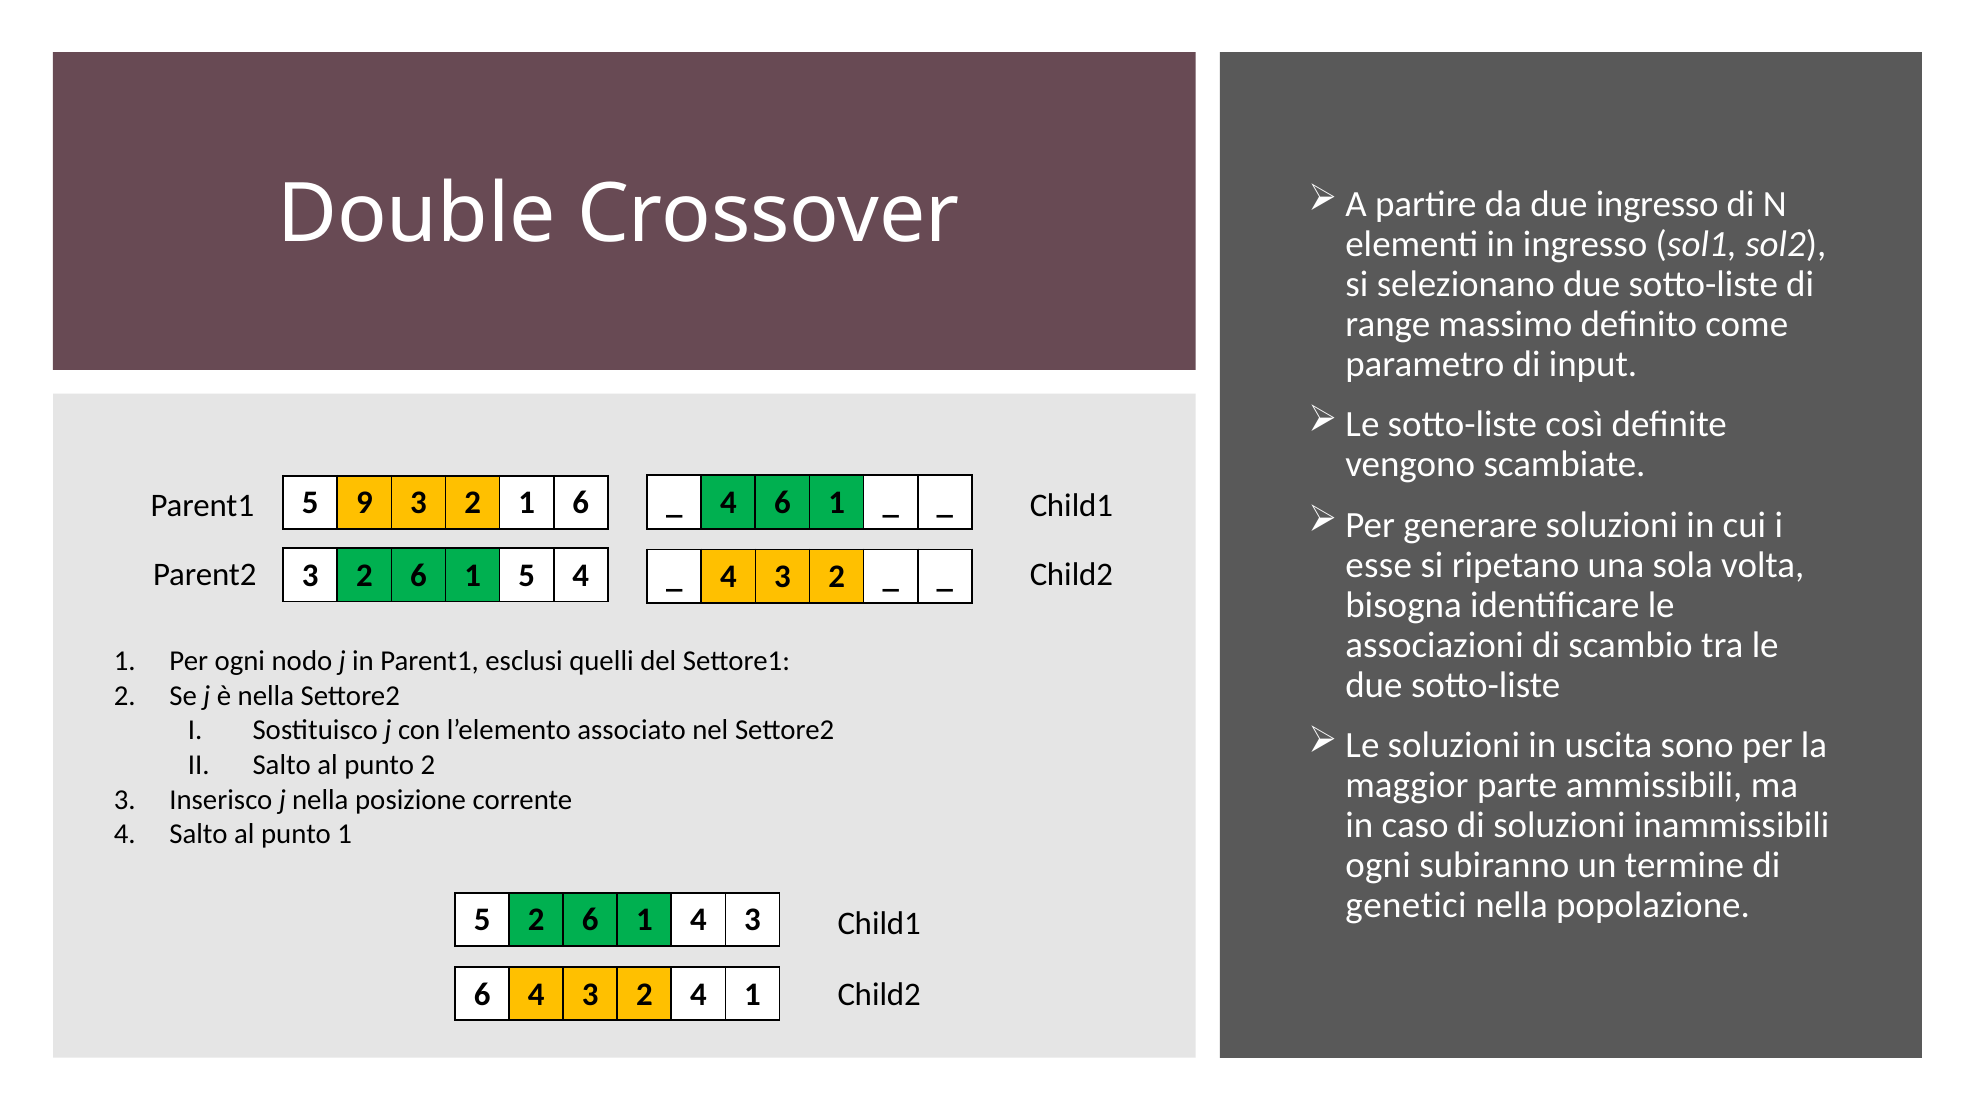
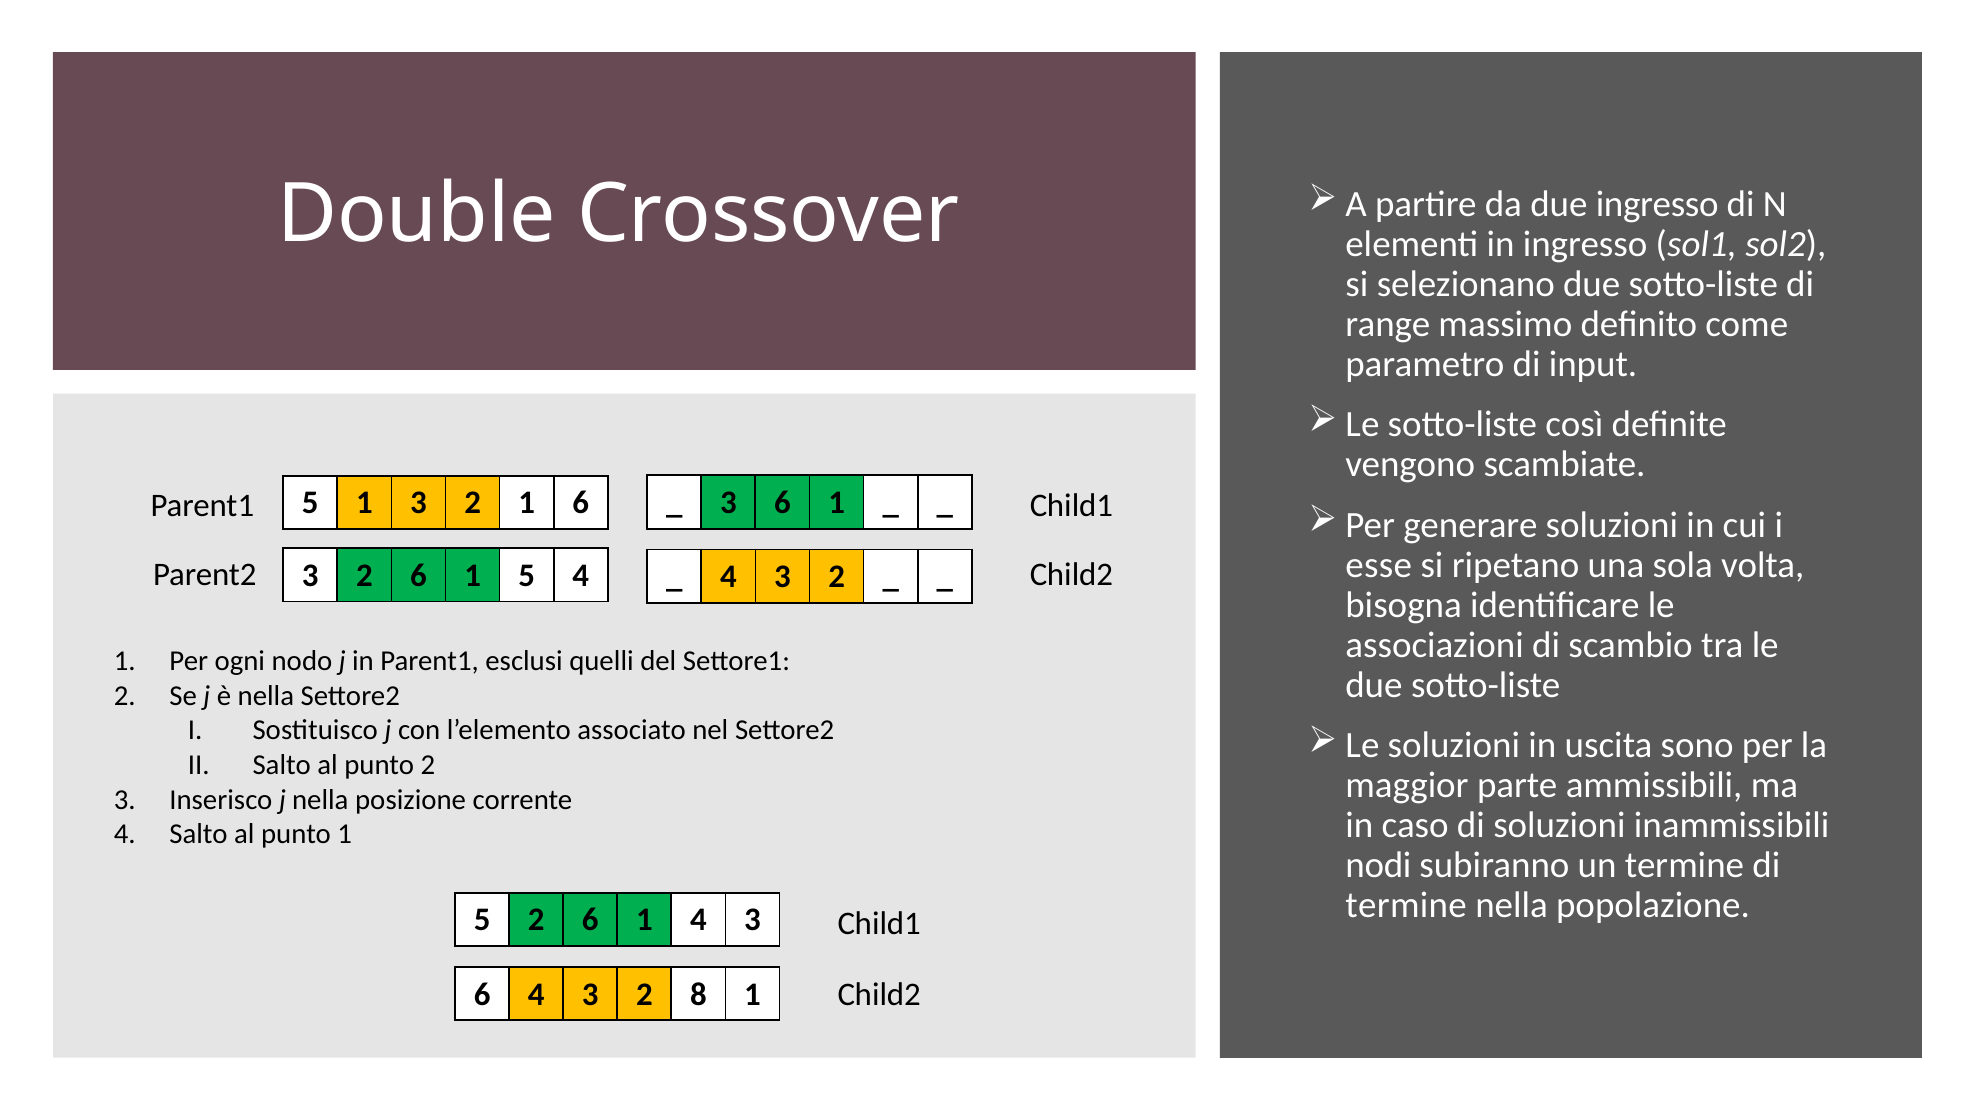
4: 4 -> 3 (728, 503)
5 9: 9 -> 1 (364, 503)
ogni: ogni -> nodi (1378, 866)
genetici: genetici -> termine (1406, 906)
2 4: 4 -> 8 (698, 995)
